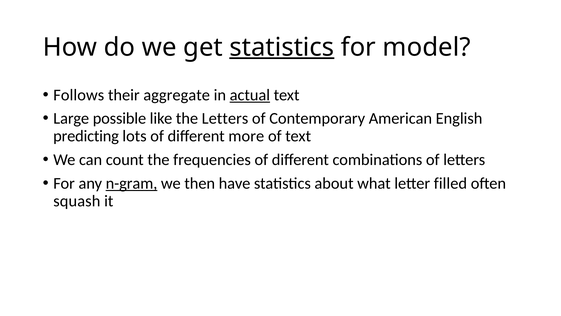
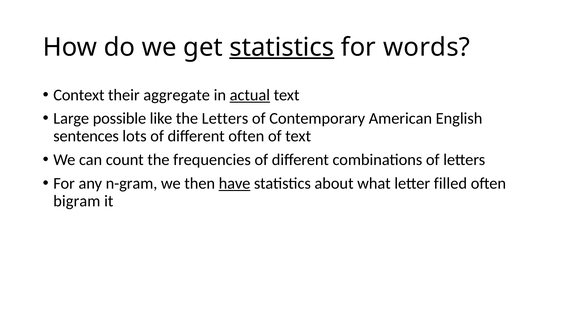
model: model -> words (427, 47)
Follows: Follows -> Context (79, 95)
predicting: predicting -> sentences (86, 136)
different more: more -> often (246, 136)
n-gram underline: present -> none (132, 183)
have underline: none -> present (235, 183)
squash: squash -> bigram (77, 201)
